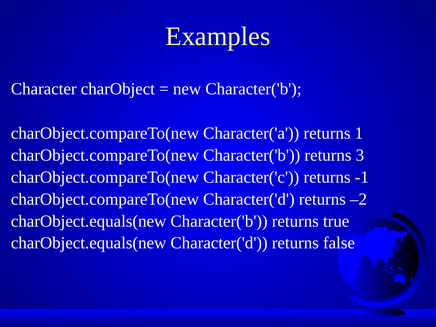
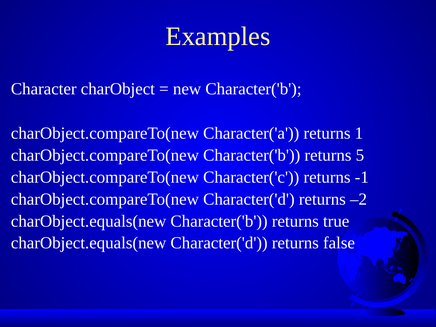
3: 3 -> 5 (360, 155)
